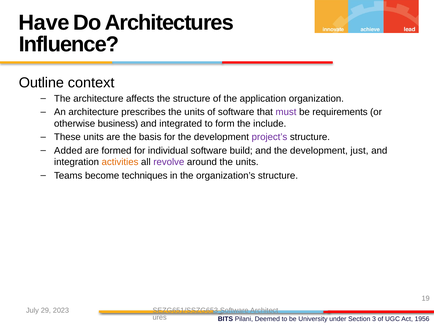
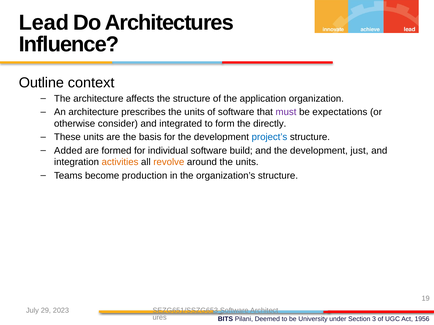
Have: Have -> Lead (44, 23)
requirements: requirements -> expectations (340, 112)
business: business -> consider (118, 124)
include: include -> directly (270, 124)
project’s colour: purple -> blue (269, 137)
revolve colour: purple -> orange (169, 162)
techniques: techniques -> production (145, 176)
